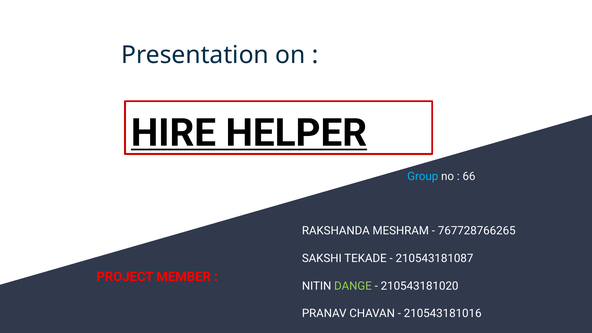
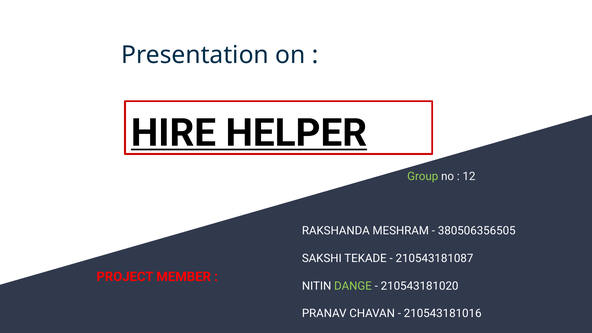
Group colour: light blue -> light green (423, 176)
66: 66 -> 12 (469, 176)
767728766265: 767728766265 -> 380506356505 (477, 231)
